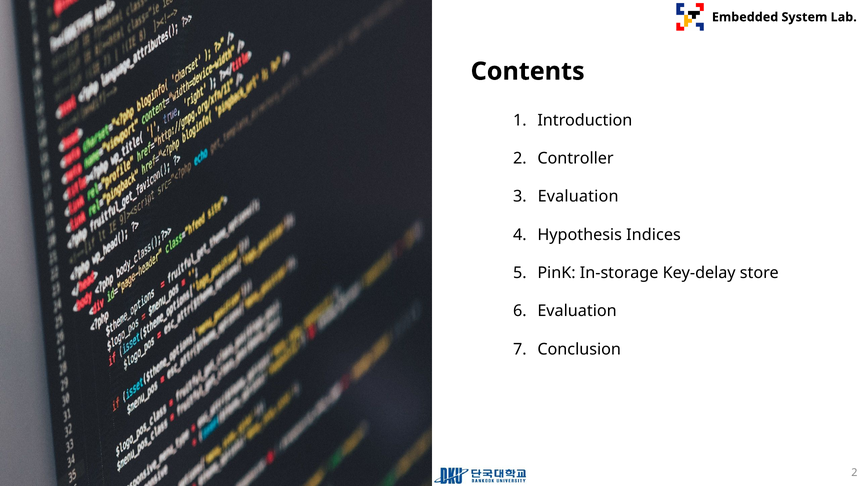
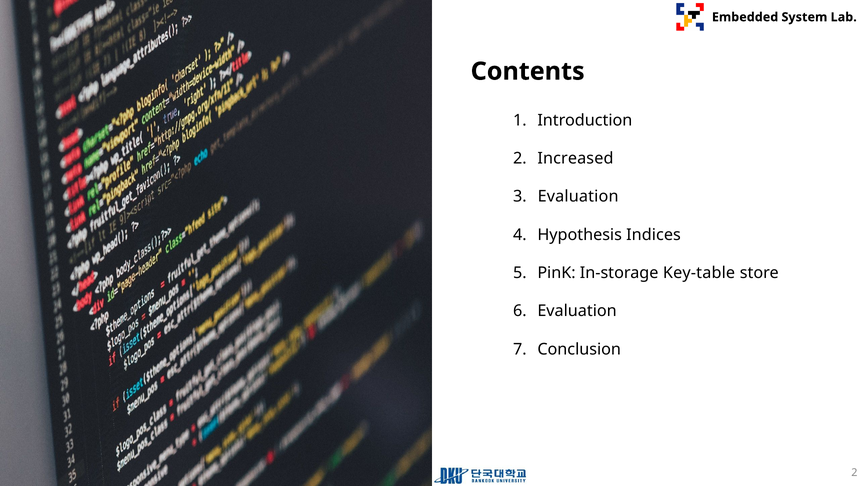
Controller: Controller -> Increased (575, 158)
Key-delay: Key-delay -> Key-table (699, 273)
